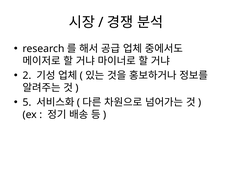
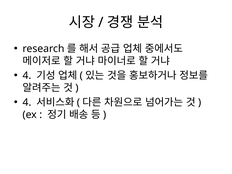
2: 2 -> 4 (27, 75)
5: 5 -> 4 (27, 102)
